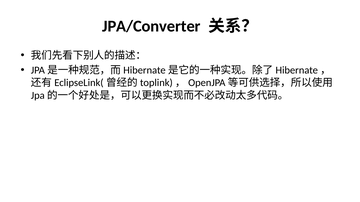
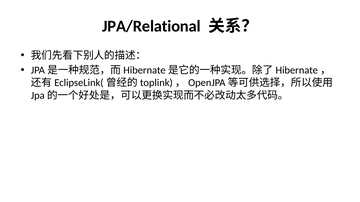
JPA/Converter: JPA/Converter -> JPA/Relational (151, 26)
